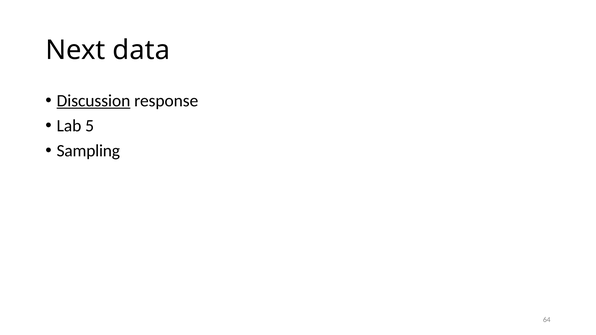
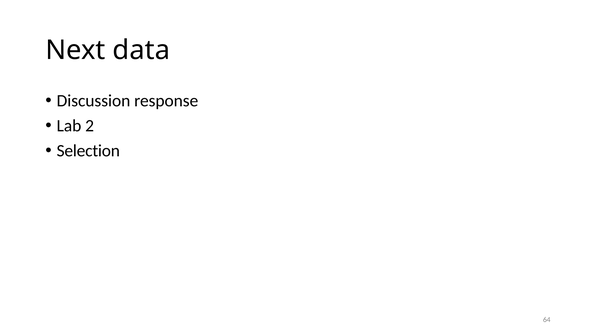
Discussion underline: present -> none (93, 101)
5: 5 -> 2 (90, 126)
Sampling: Sampling -> Selection (88, 151)
